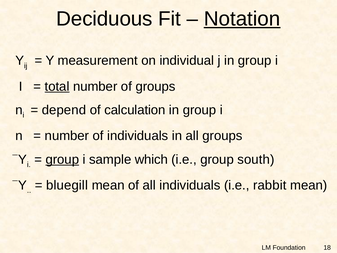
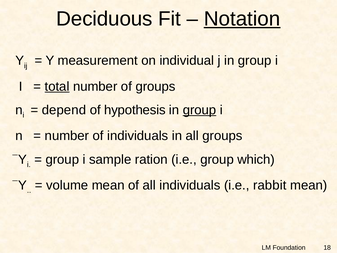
calculation: calculation -> hypothesis (135, 110)
group underline: none -> present (199, 110)
group underline: present -> none (62, 159)
which: which -> ration (151, 159)
south: south -> which (256, 159)
bluegill: bluegill -> volume (67, 185)
